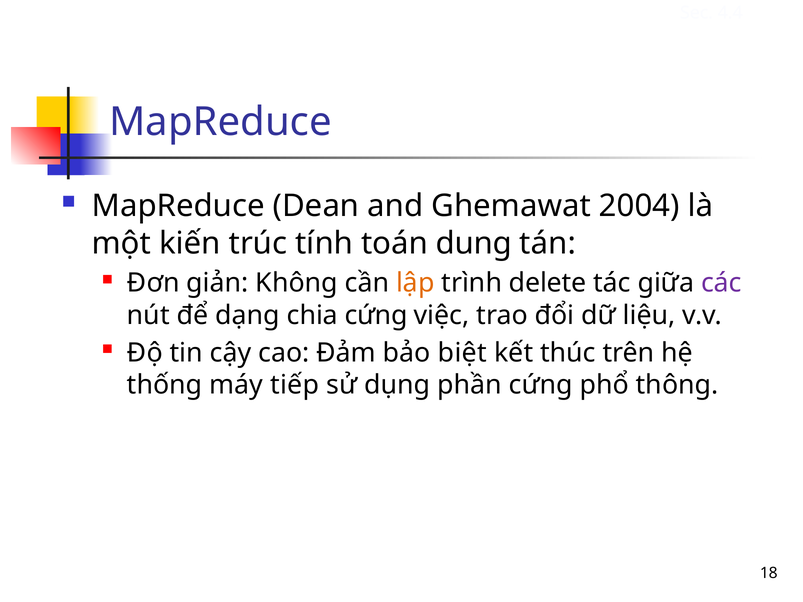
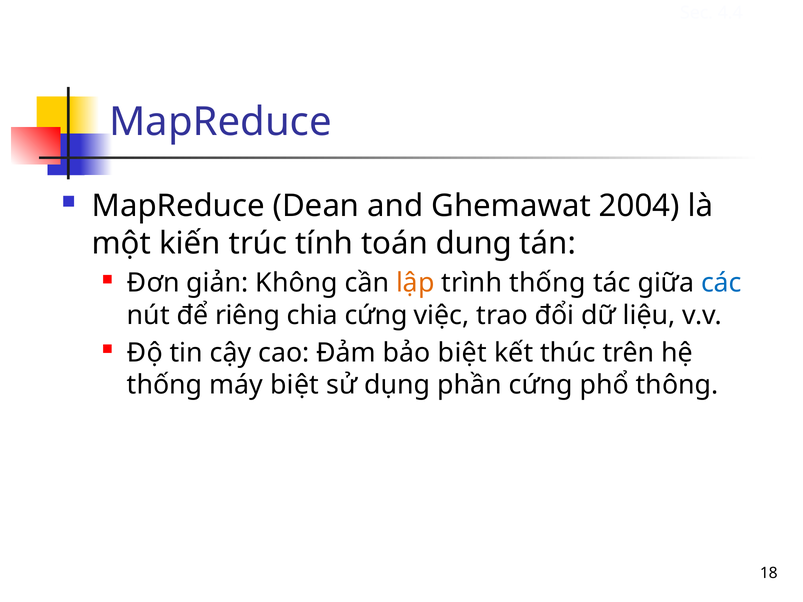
trình delete: delete -> thống (547, 283)
các colour: purple -> blue (721, 283)
dạng: dạng -> riêng (248, 315)
máy tiếp: tiếp -> biệt (295, 385)
